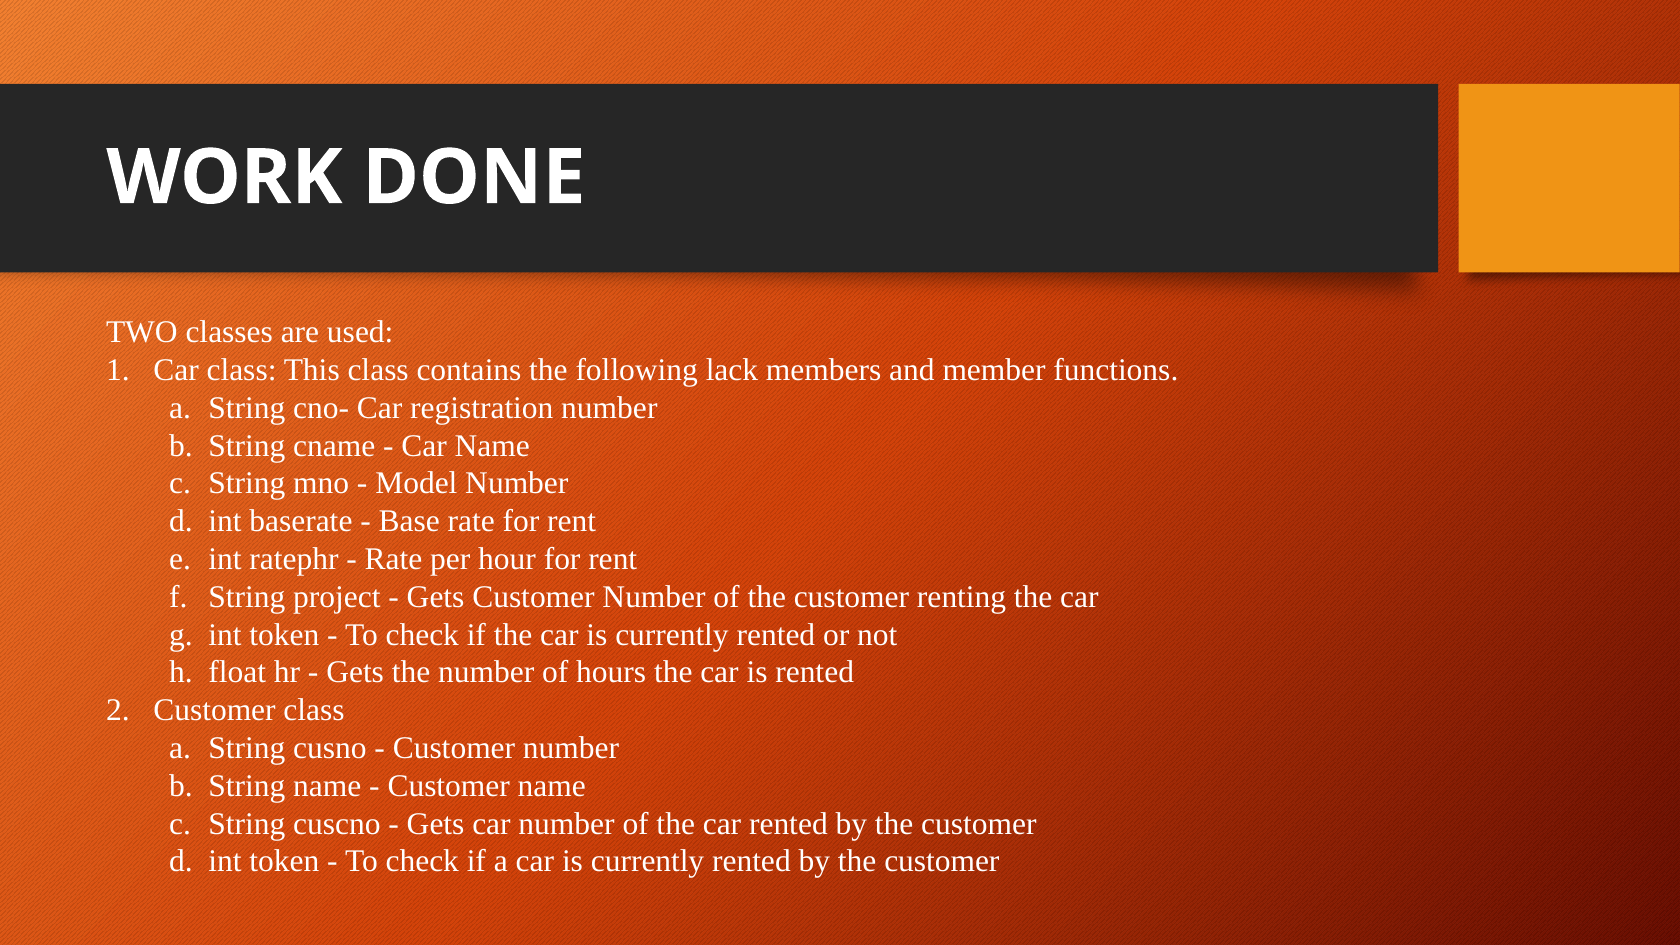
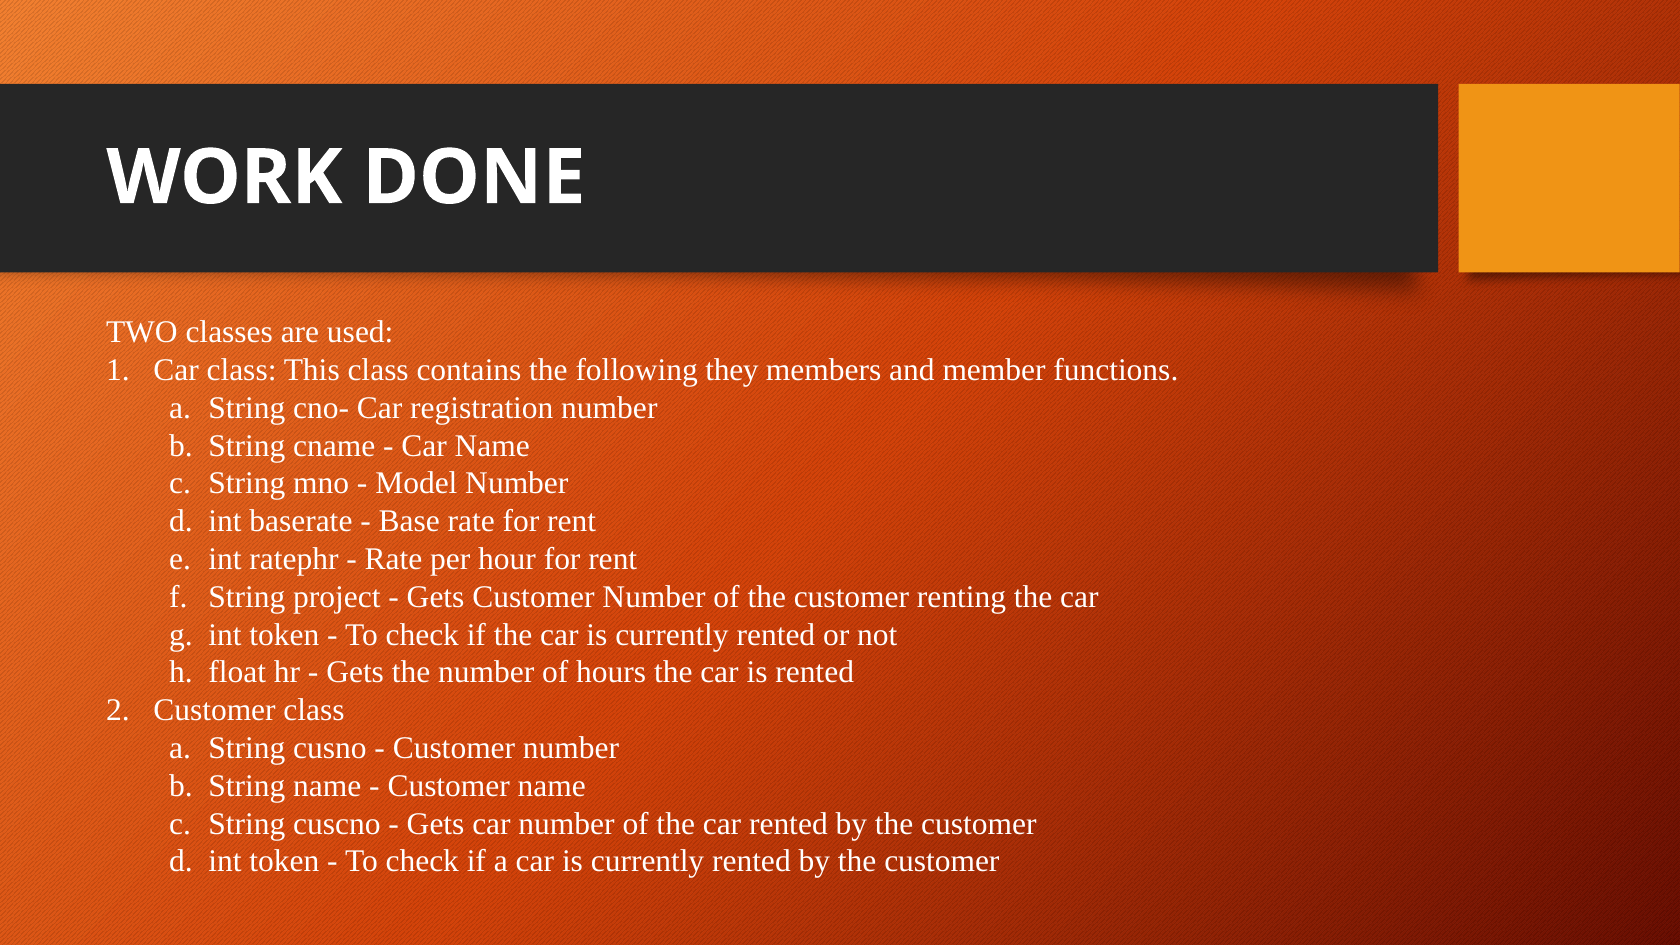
lack: lack -> they (732, 370)
